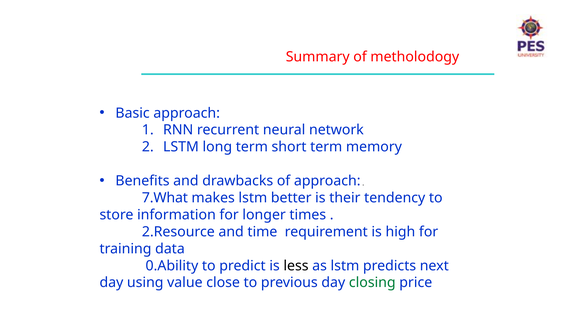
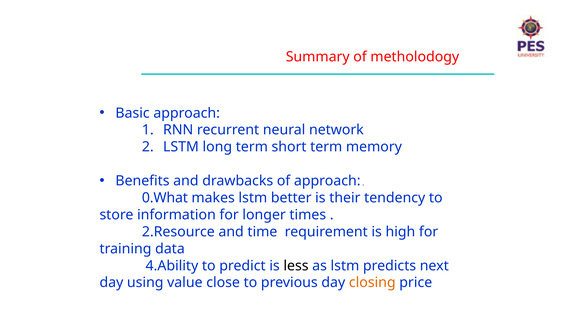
7.What: 7.What -> 0.What (165, 198)
0.Ability: 0.Ability -> 4.Ability (172, 266)
closing colour: green -> orange (372, 282)
